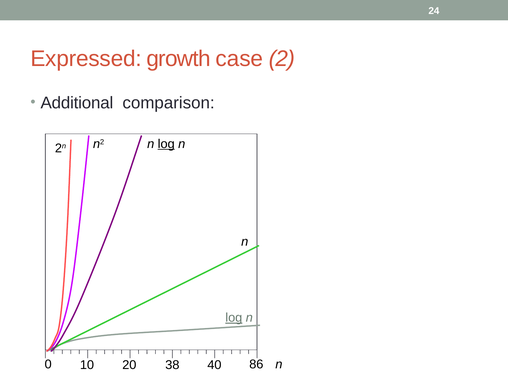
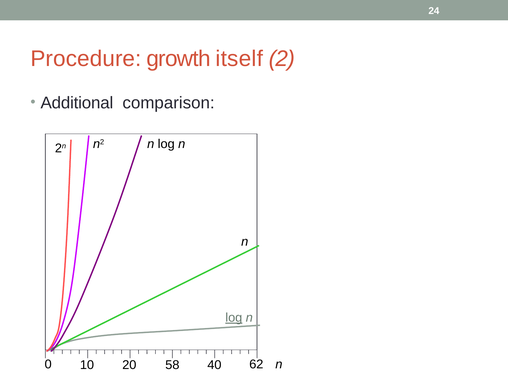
Expressed: Expressed -> Procedure (86, 59)
case: case -> itself (239, 59)
log underline: present -> none (166, 144)
38: 38 -> 58 (172, 365)
86: 86 -> 62 (256, 364)
